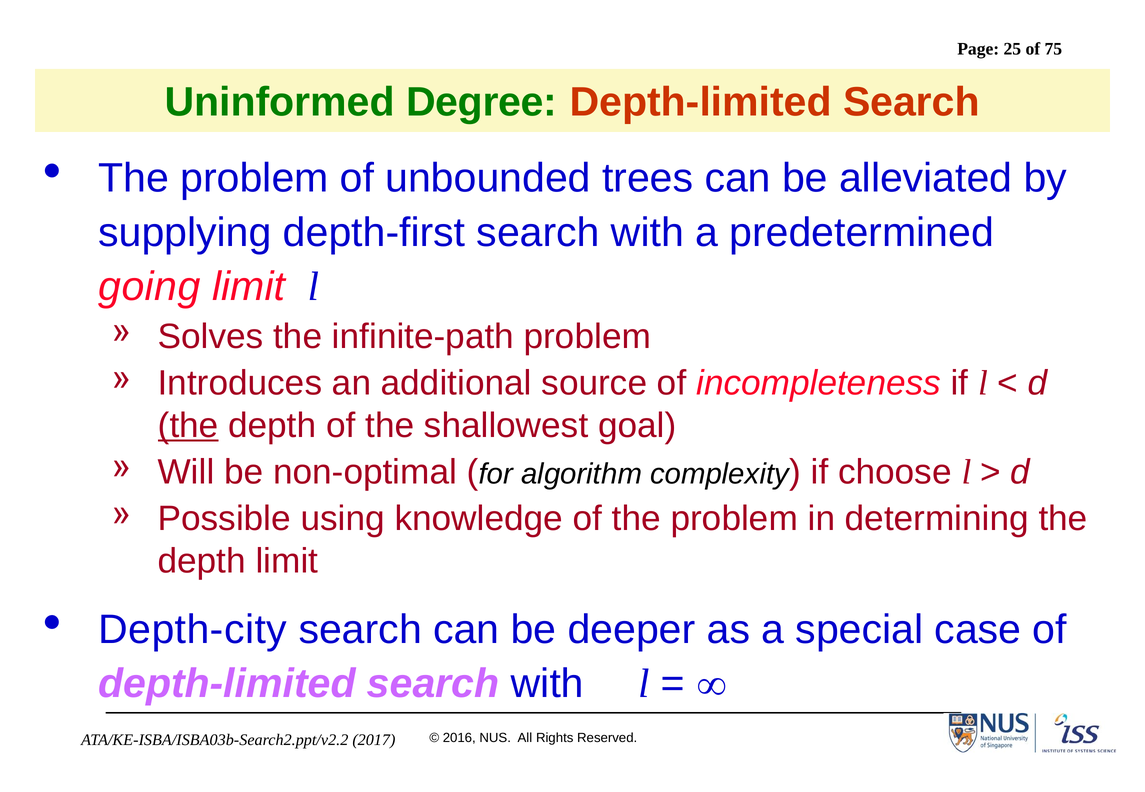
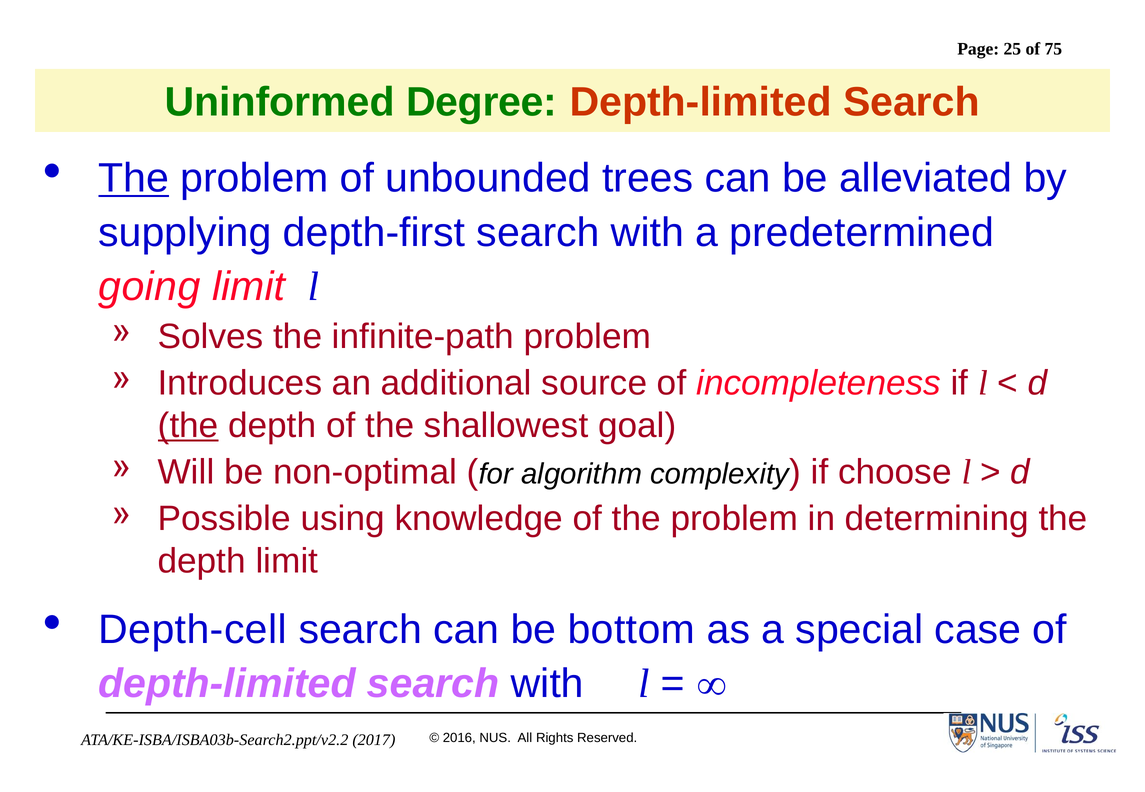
The underline: none -> present (134, 179)
Depth-city: Depth-city -> Depth-cell (193, 630)
deeper: deeper -> bottom (631, 630)
